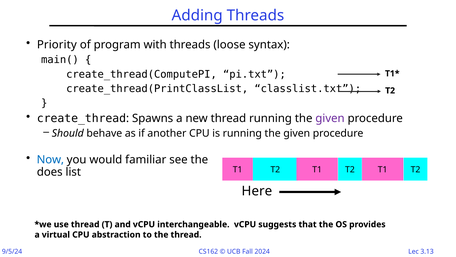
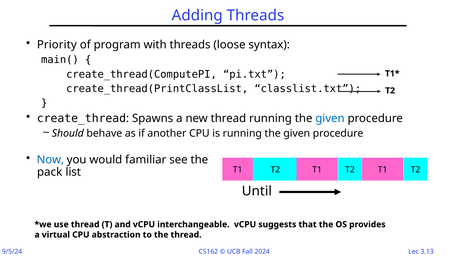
given colour: purple -> blue (330, 118)
does: does -> pack (50, 172)
Here: Here -> Until (257, 191)
